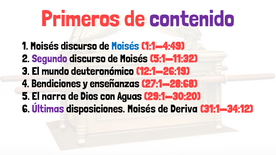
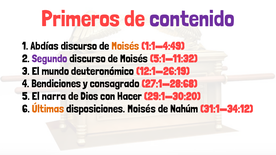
1 Moisés: Moisés -> Abdías (45, 46)
Moisés colour: blue -> orange (125, 46)
enseñanzas: enseñanzas -> consagrado (115, 84)
Aguas: Aguas -> Hacer (130, 96)
Últimas colour: purple -> orange (48, 109)
Deriva: Deriva -> Nahúm (184, 109)
